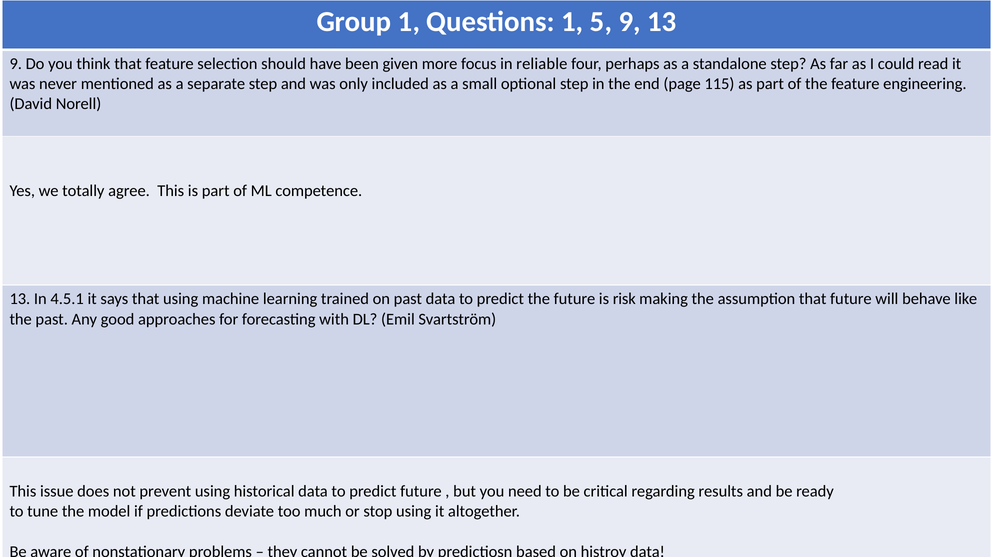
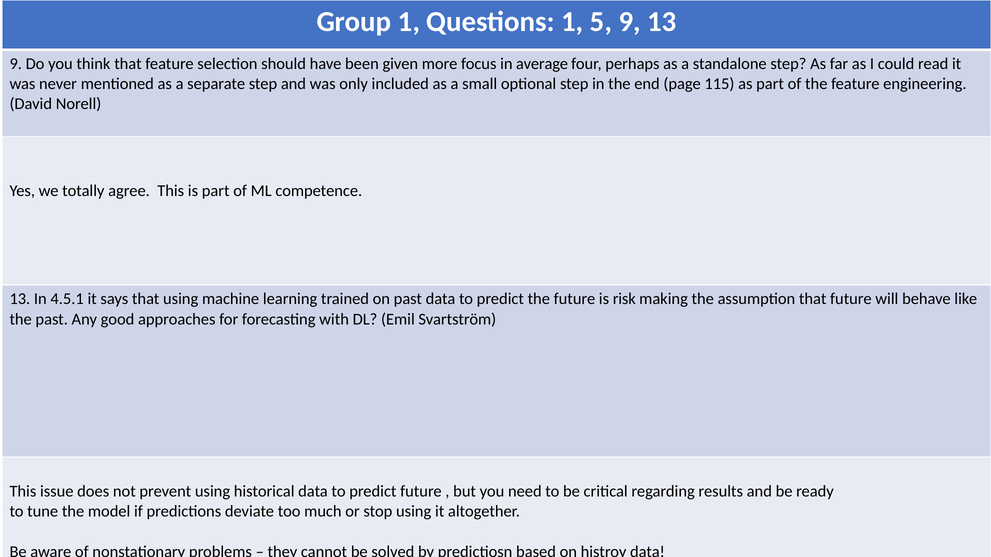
reliable: reliable -> average (542, 64)
